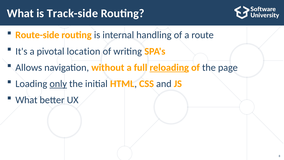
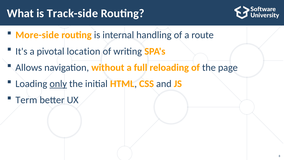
Route-side: Route-side -> More-side (37, 35)
reloading underline: present -> none (169, 67)
What: What -> Term (26, 100)
